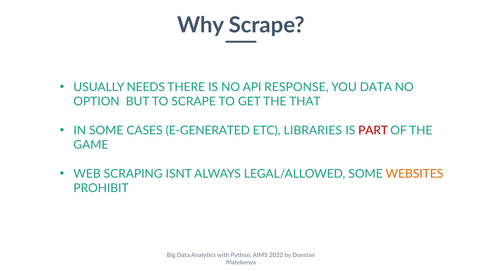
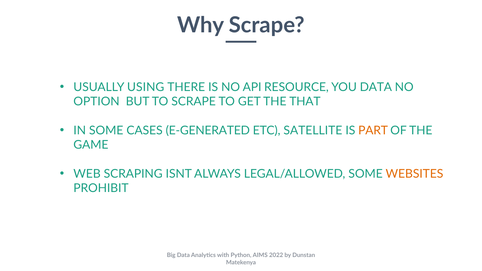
NEEDS: NEEDS -> USING (146, 87)
RESPONSE: RESPONSE -> RESOURCE (296, 87)
LIBRARIES: LIBRARIES -> SATELLITE (313, 131)
PART colour: red -> orange (373, 131)
